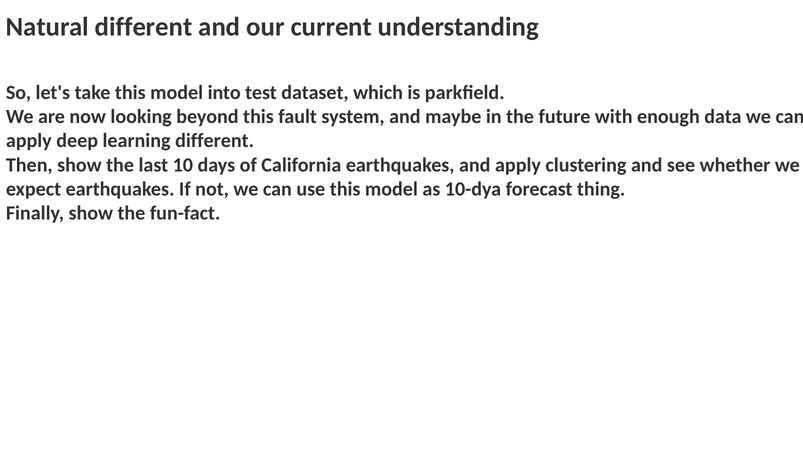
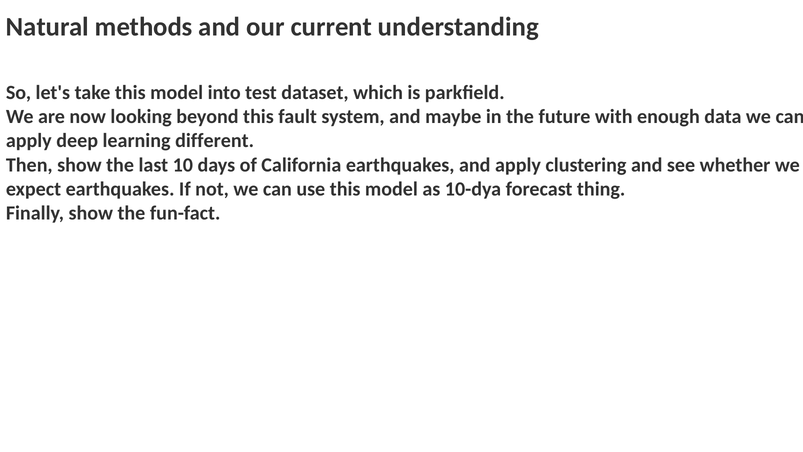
Natural different: different -> methods (144, 27)
